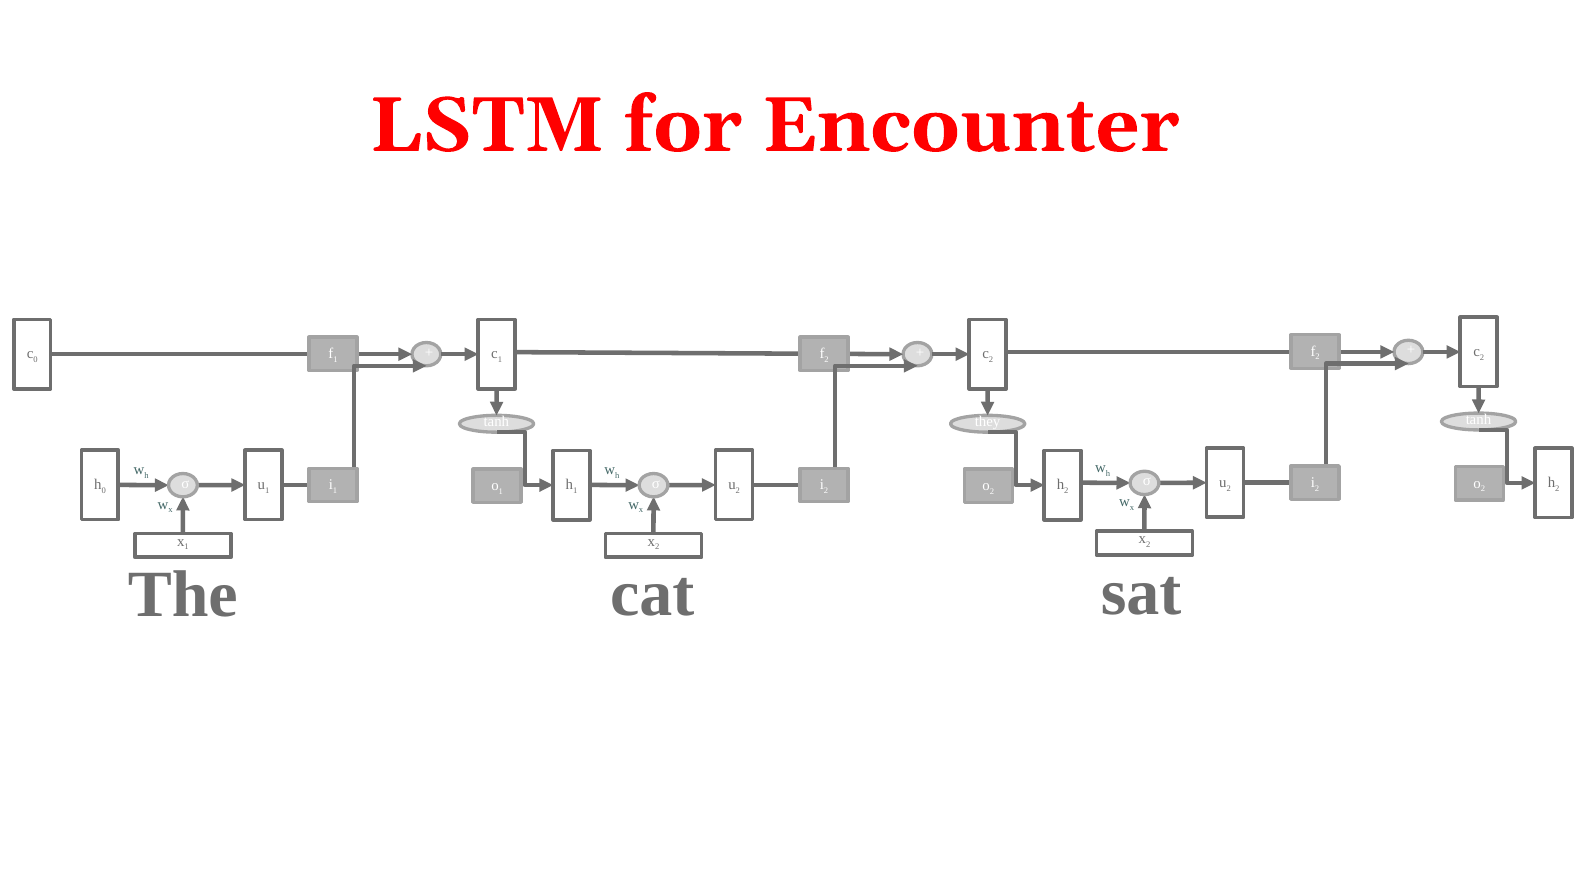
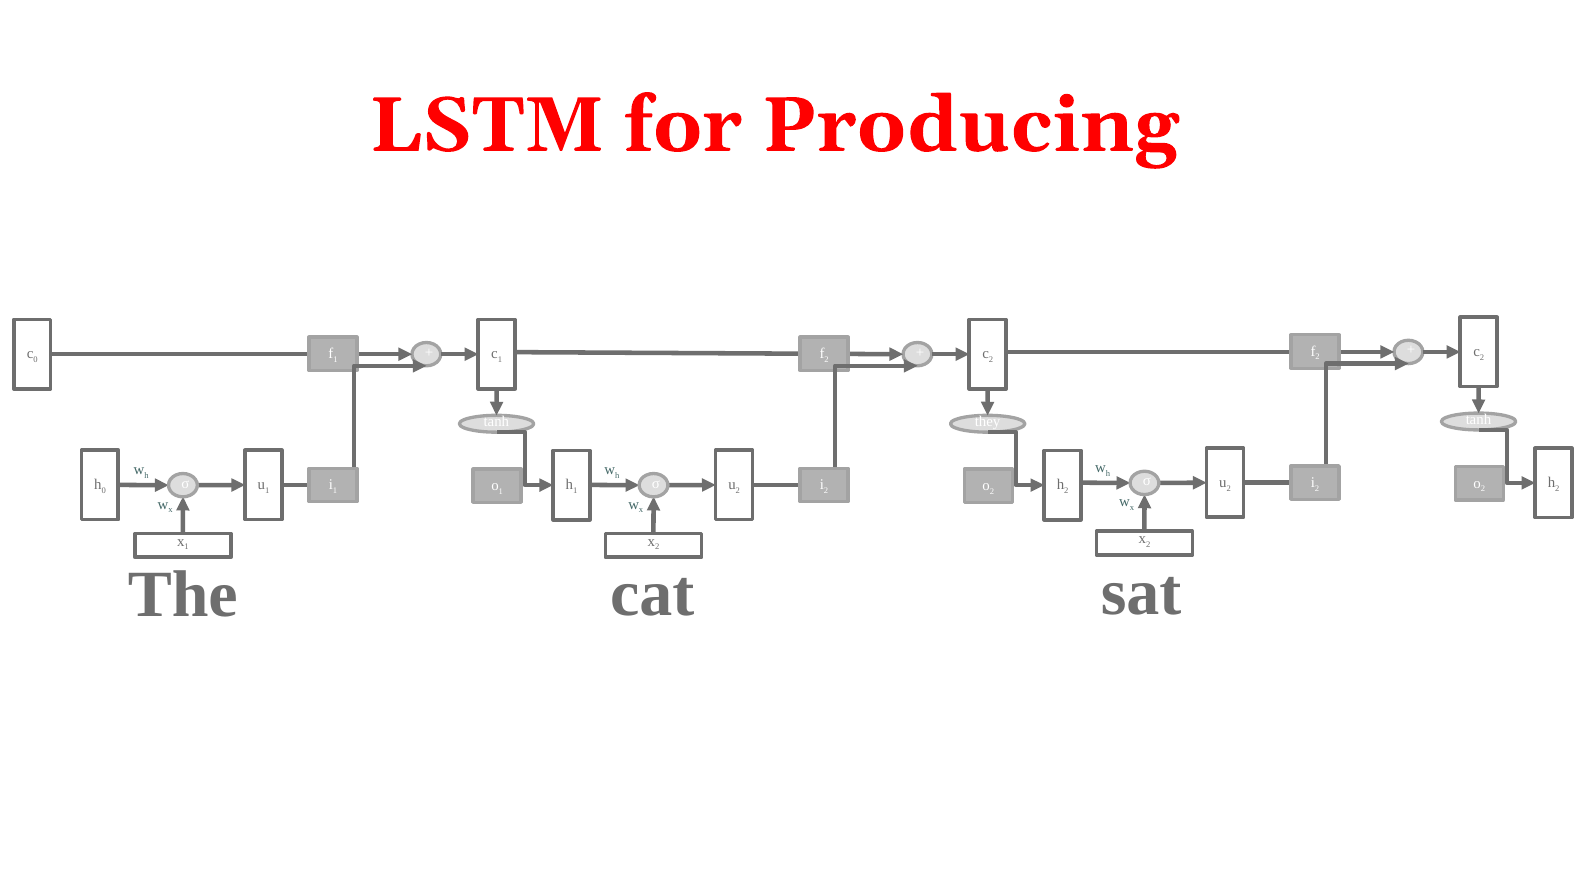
Encounter: Encounter -> Producing (970, 125)
